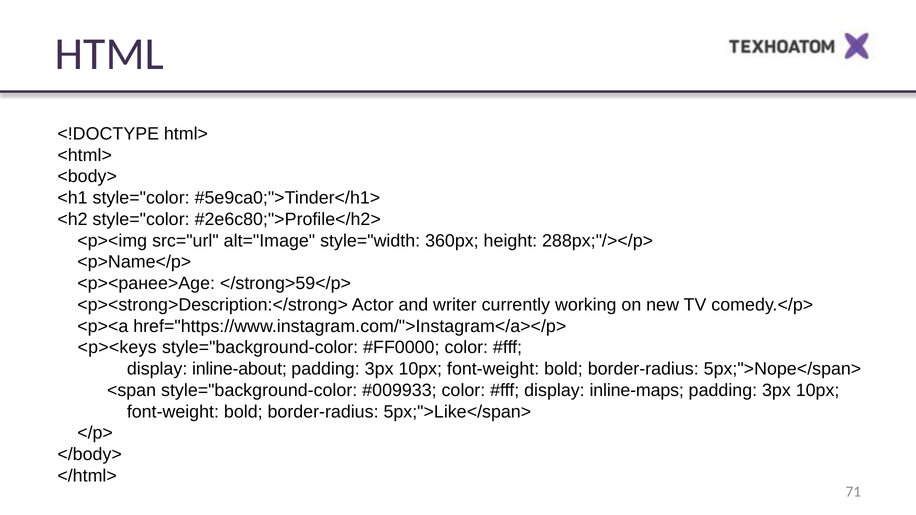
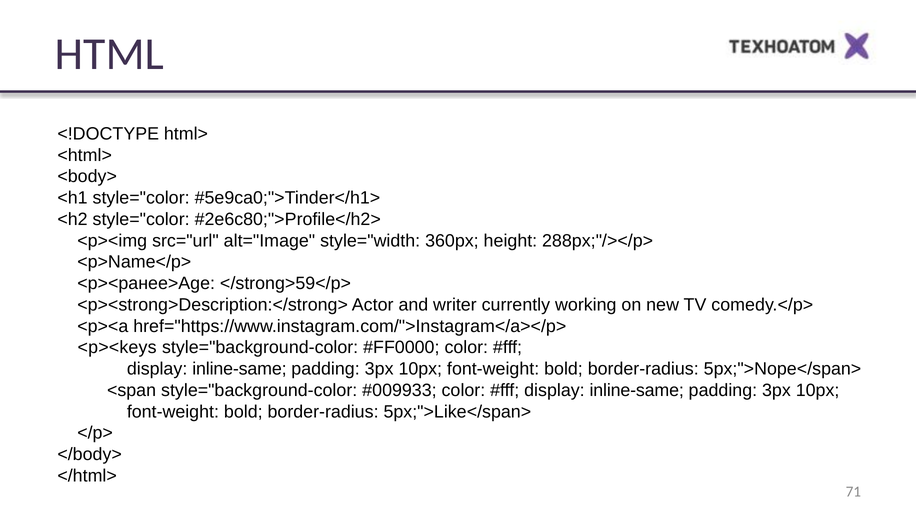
inline-about: inline-about -> inline-same (239, 369)
inline-maps: inline-maps -> inline-same (637, 391)
